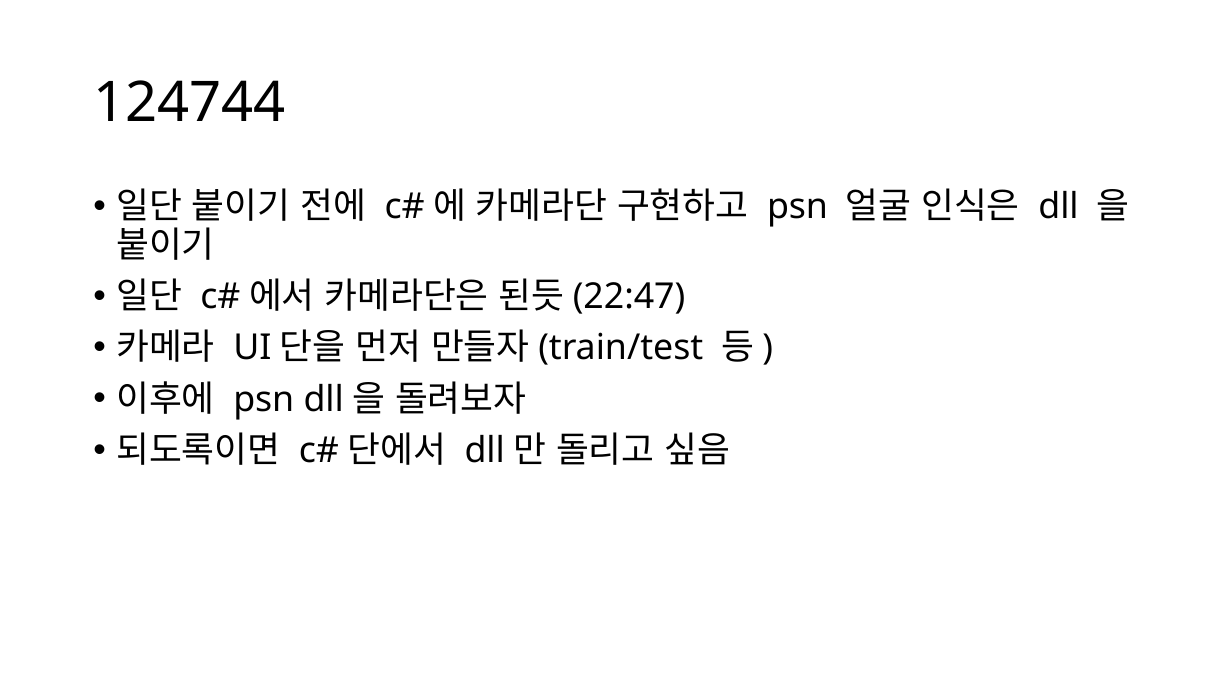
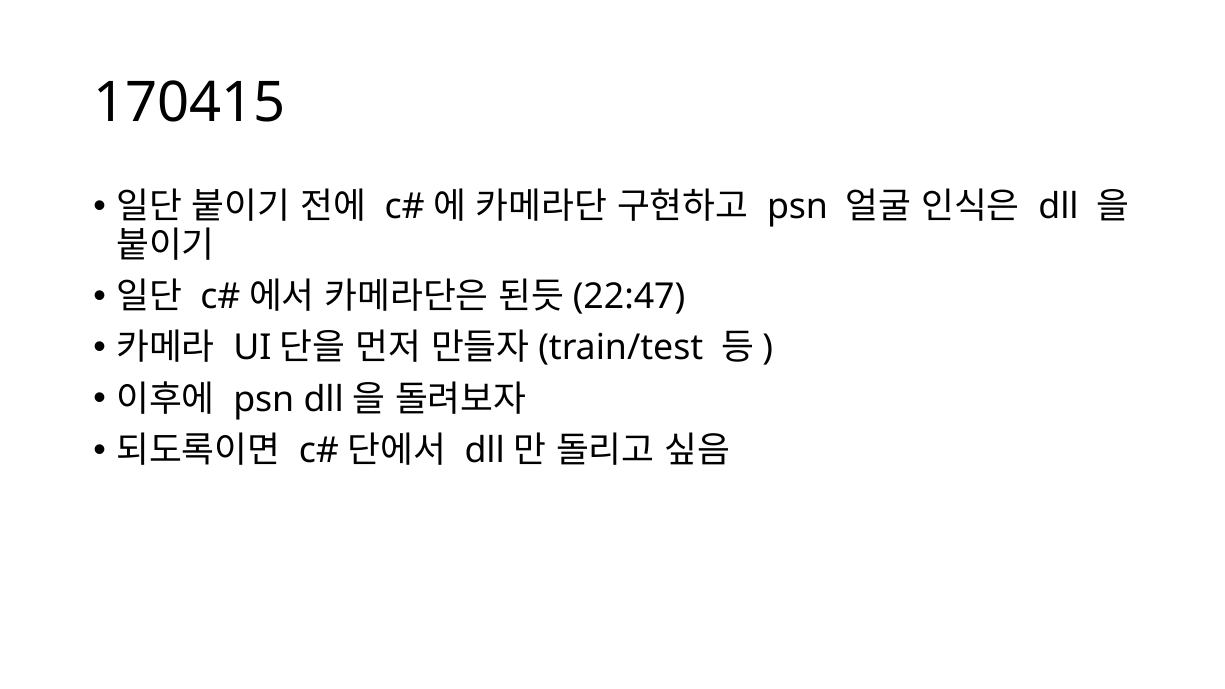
124744: 124744 -> 170415 (190, 103)
